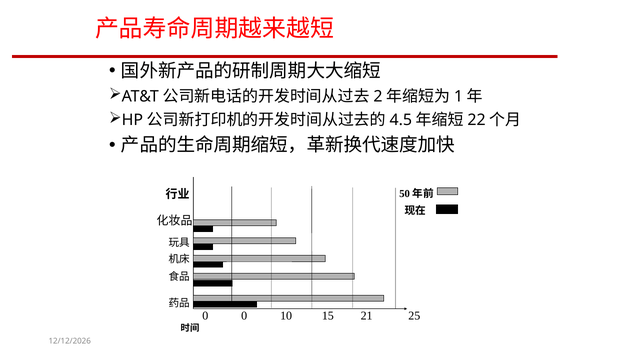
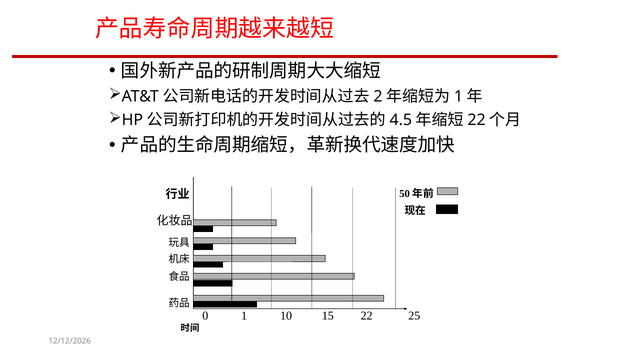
0 0: 0 -> 1 (244, 316)
15 21: 21 -> 22 (367, 316)
